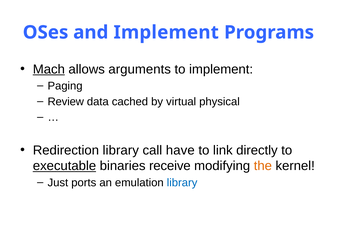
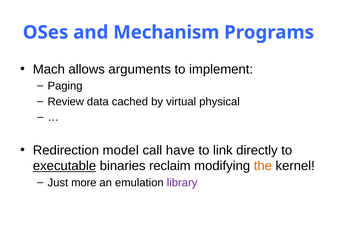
and Implement: Implement -> Mechanism (166, 32)
Mach underline: present -> none (49, 69)
Redirection library: library -> model (121, 151)
receive: receive -> reclaim (170, 166)
ports: ports -> more (84, 183)
library colour: blue -> purple (182, 183)
